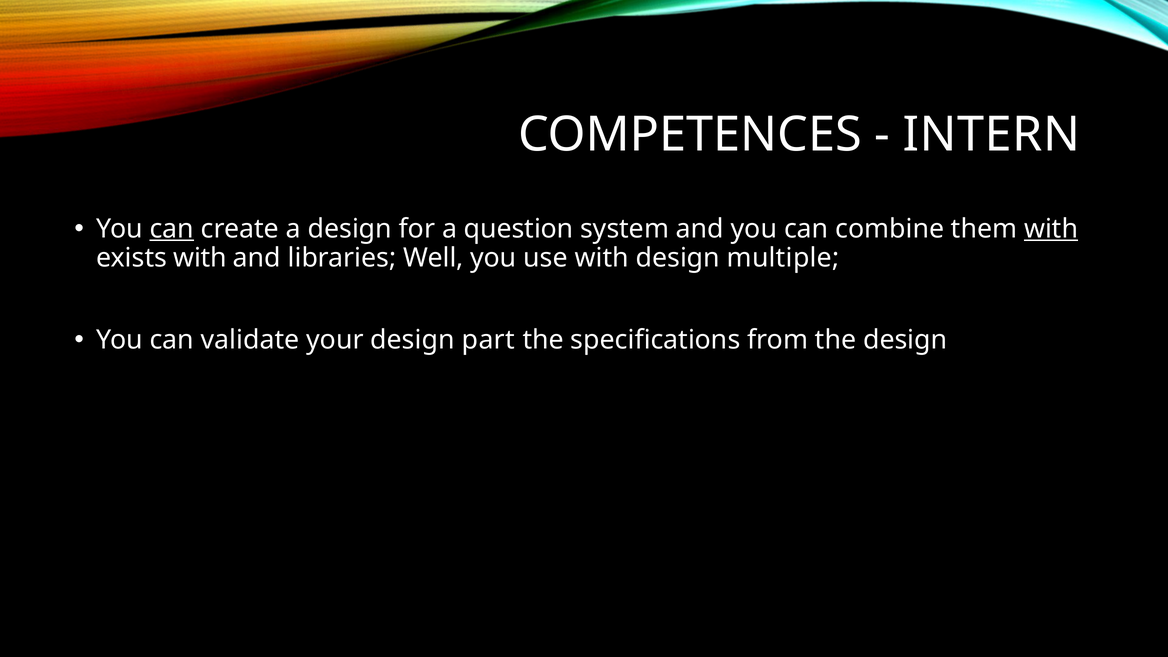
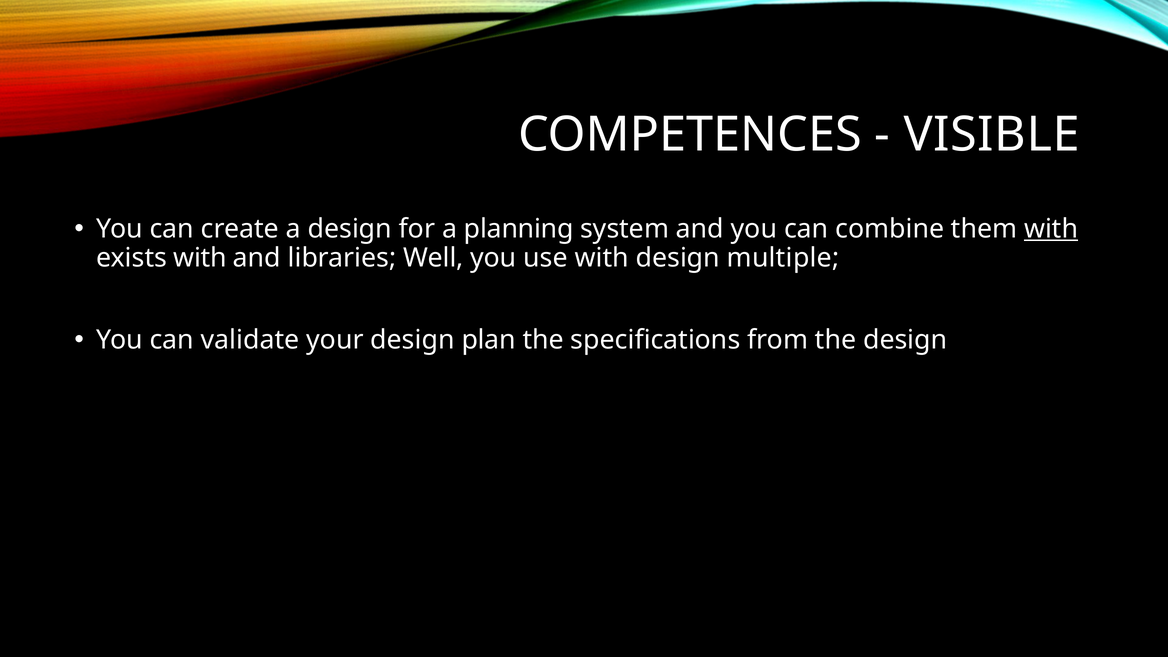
INTERN: INTERN -> VISIBLE (992, 135)
can underline: present -> none (172, 229)
question: question -> planning (519, 229)
part: part -> plan (489, 340)
